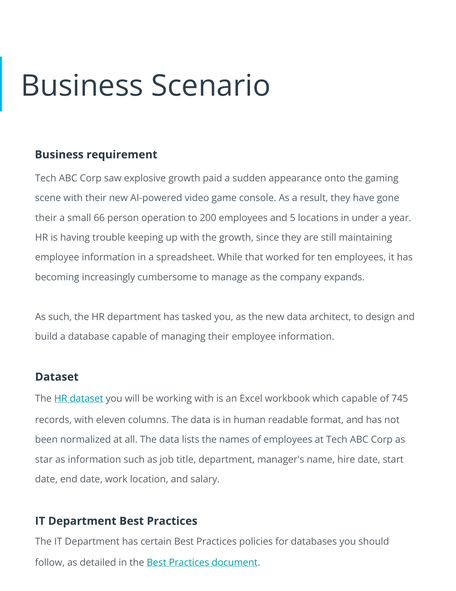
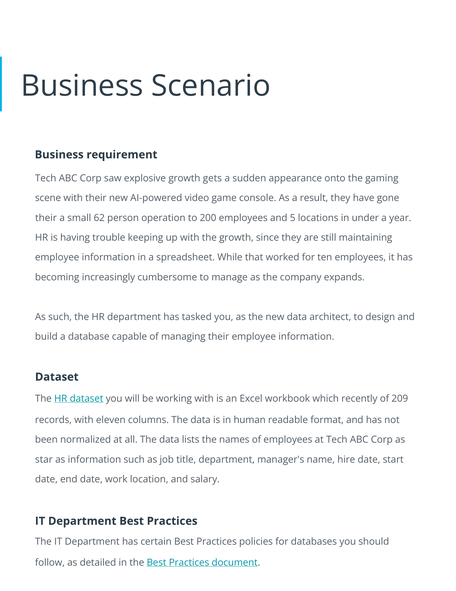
paid: paid -> gets (212, 178)
66: 66 -> 62 (99, 218)
which capable: capable -> recently (359, 398)
745: 745 -> 209 (400, 398)
